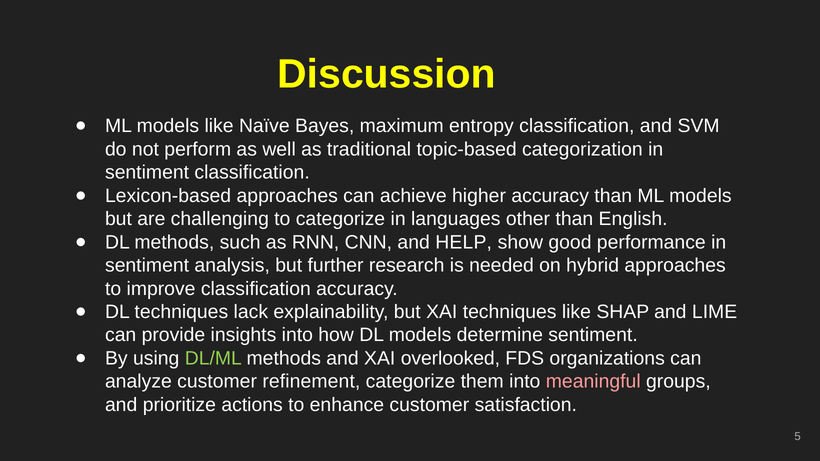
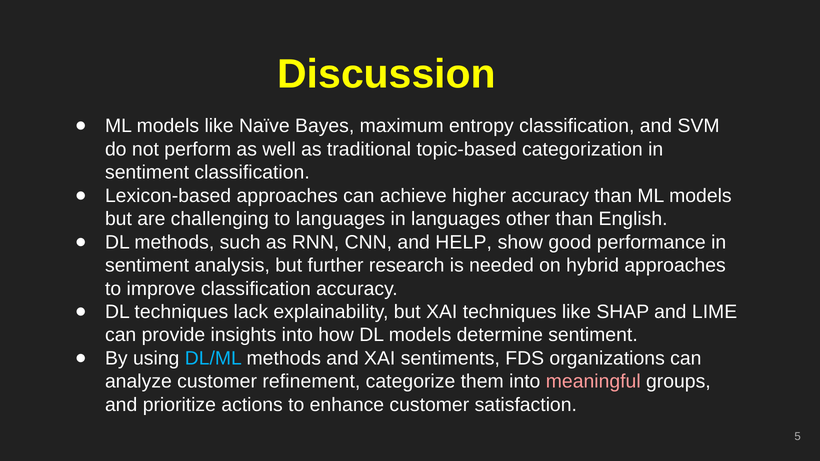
to categorize: categorize -> languages (340, 219)
DL/ML colour: light green -> light blue (213, 359)
overlooked: overlooked -> sentiments (450, 359)
